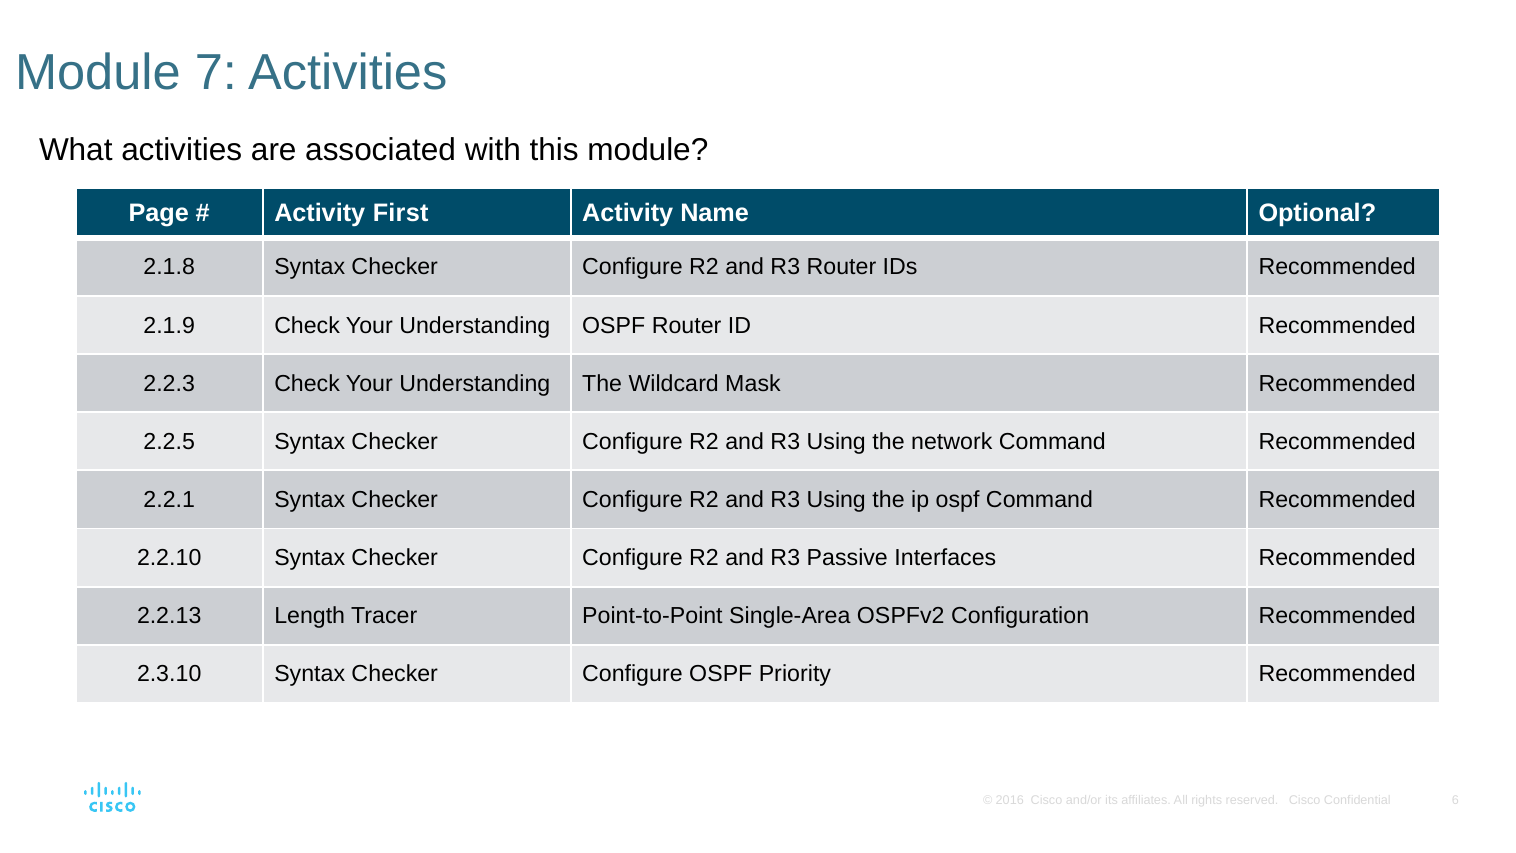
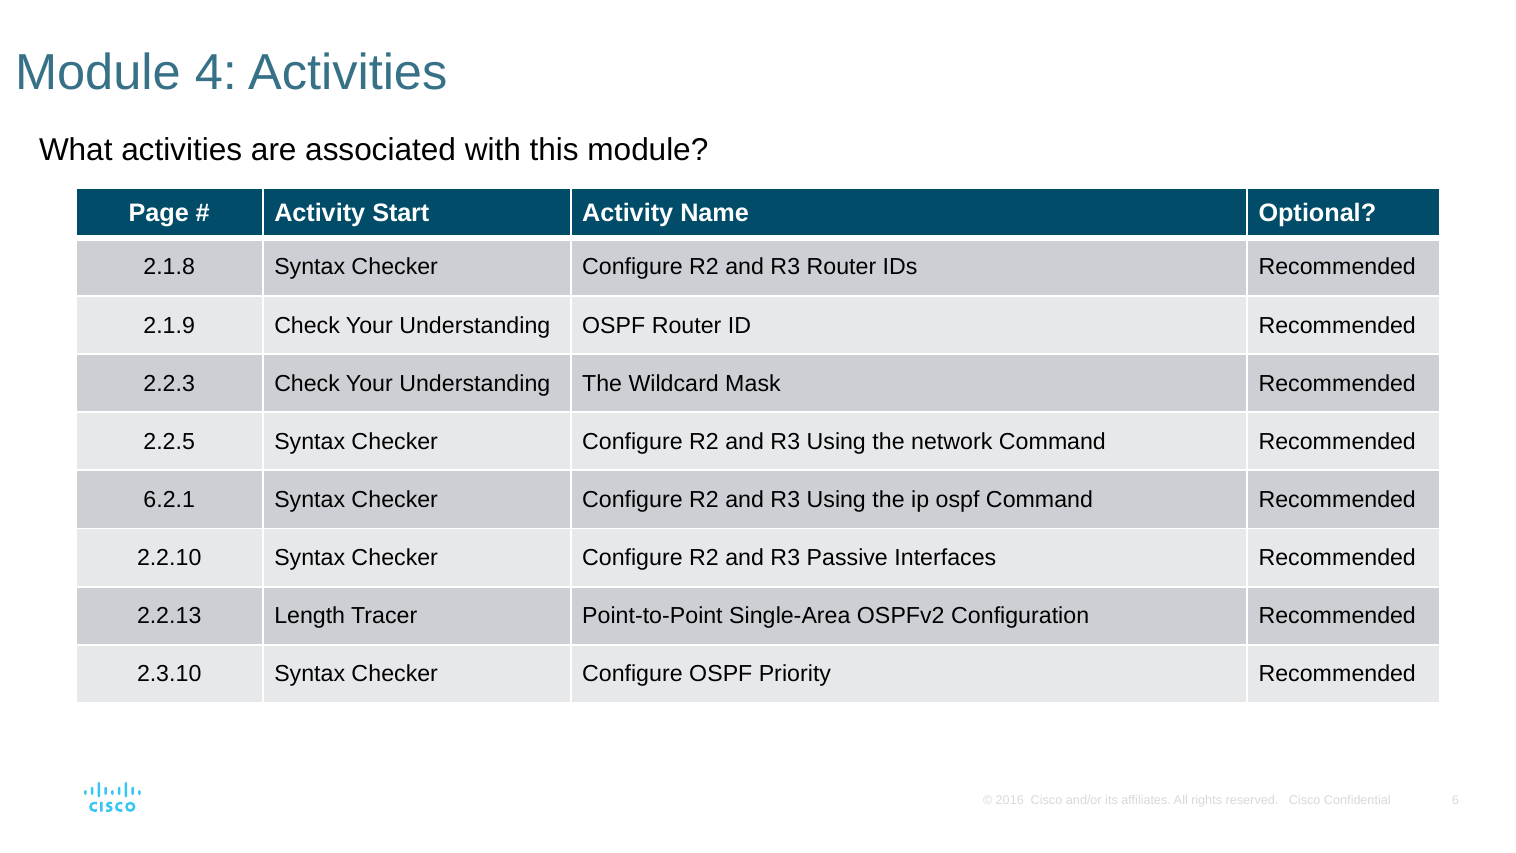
7: 7 -> 4 (216, 73)
First: First -> Start (401, 213)
2.2.1: 2.2.1 -> 6.2.1 (169, 500)
